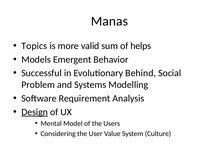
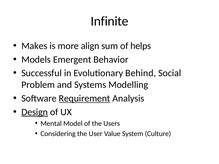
Manas: Manas -> Infinite (110, 21)
Topics: Topics -> Makes (34, 46)
valid: valid -> align (90, 46)
Requirement underline: none -> present (85, 99)
